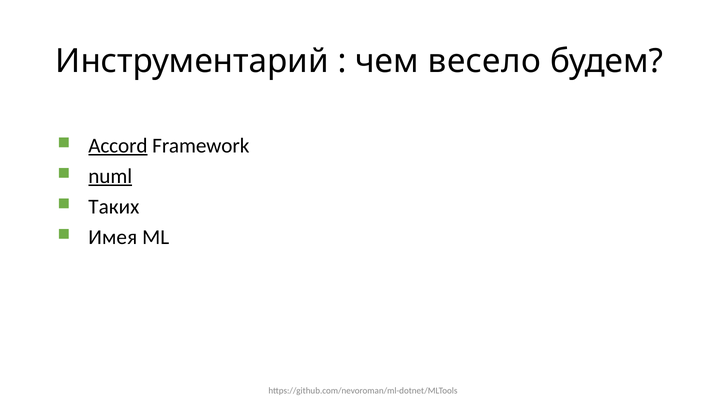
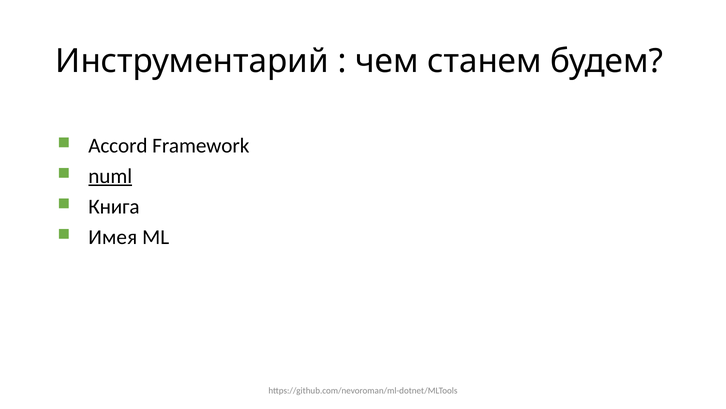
весело: весело -> станем (485, 61)
Accord underline: present -> none (118, 145)
Таких: Таких -> Книга (114, 206)
